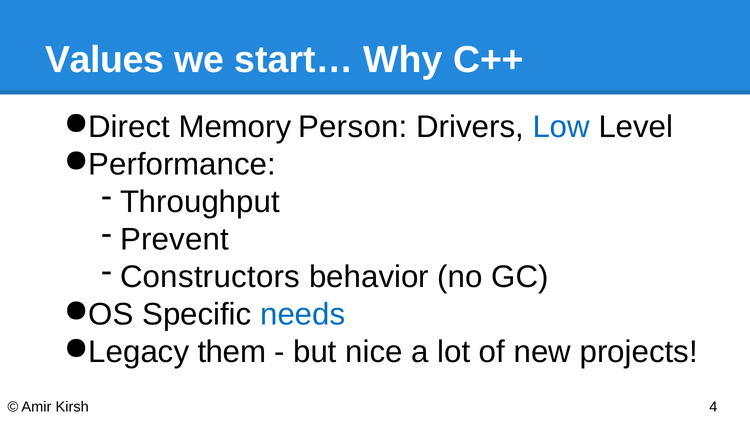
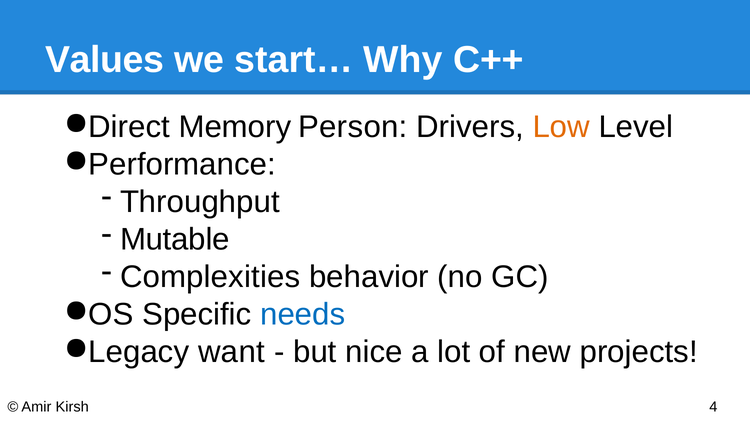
Low colour: blue -> orange (561, 127)
Prevent: Prevent -> Mutable (175, 239)
Constructors: Constructors -> Complexities (210, 277)
them: them -> want (232, 352)
